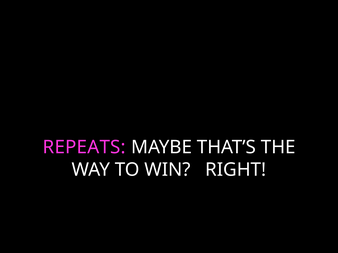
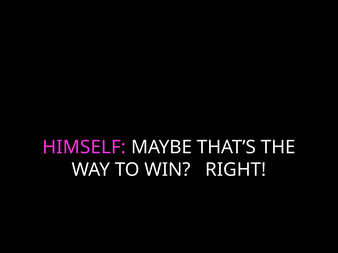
REPEATS: REPEATS -> HIMSELF (84, 148)
